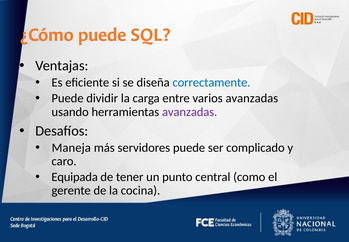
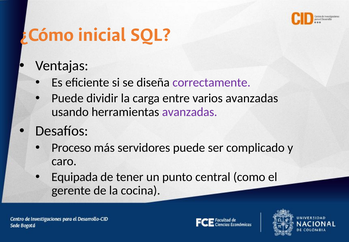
¿Cómo puede: puede -> inicial (102, 34)
correctamente colour: blue -> purple (211, 82)
Maneja: Maneja -> Proceso (71, 147)
